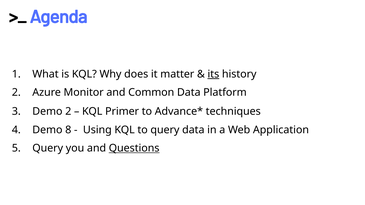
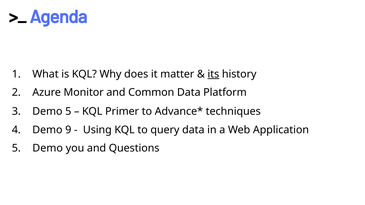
Demo 2: 2 -> 5 (68, 112)
8: 8 -> 9 (68, 130)
Query: Query -> Demo (48, 148)
Questions underline: present -> none (134, 148)
